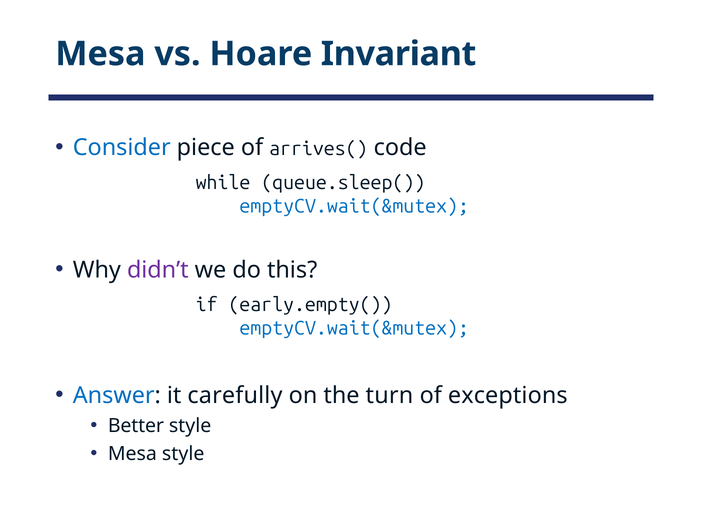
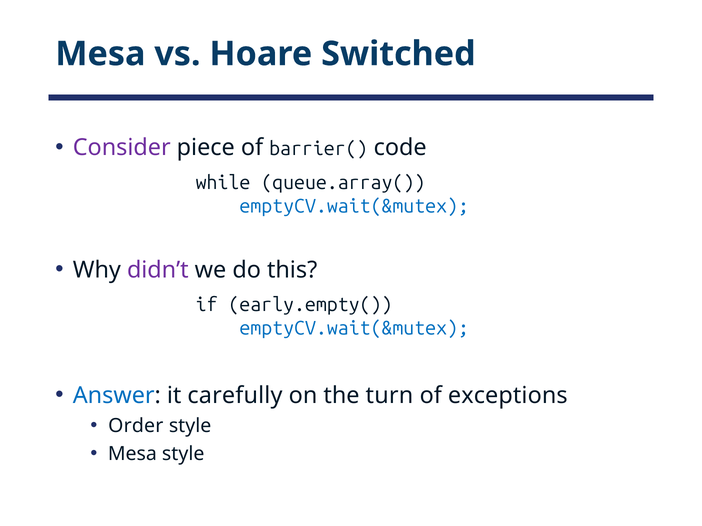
Invariant: Invariant -> Switched (398, 54)
Consider colour: blue -> purple (122, 148)
arrives(: arrives( -> barrier( (318, 149)
queue.sleep(: queue.sleep( -> queue.array( (343, 183)
Better: Better -> Order (136, 426)
